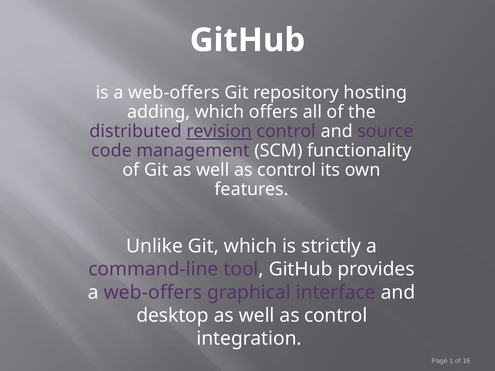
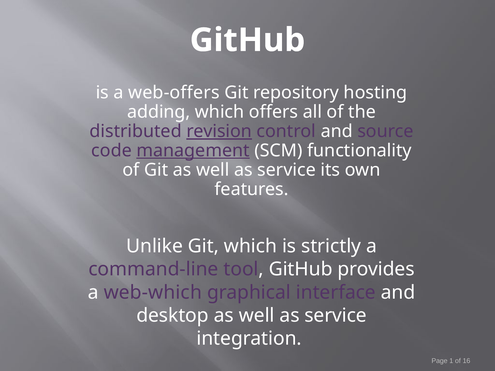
management underline: none -> present (193, 151)
control: control -> service (287, 170)
web-offers: web-offers -> web-which (153, 293)
control: control -> service (336, 316)
